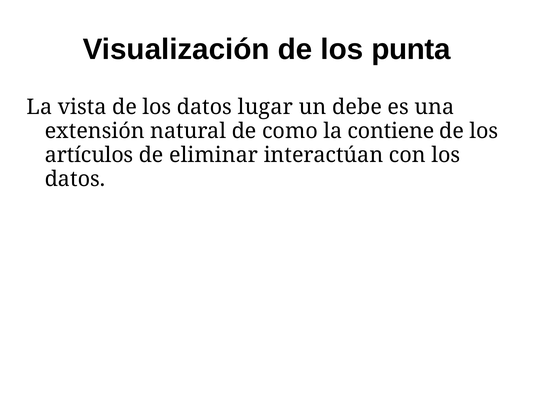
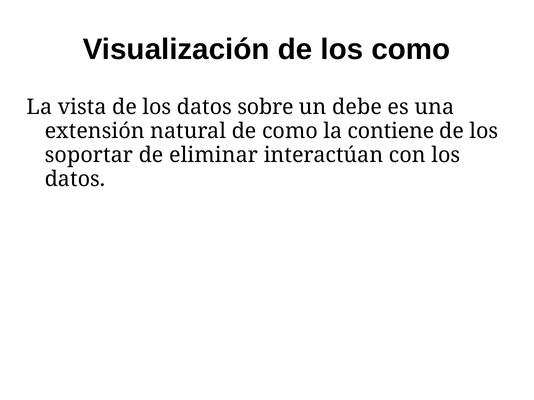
los punta: punta -> como (411, 49)
lugar: lugar -> sobre (266, 107)
artículos: artículos -> soportar (89, 155)
